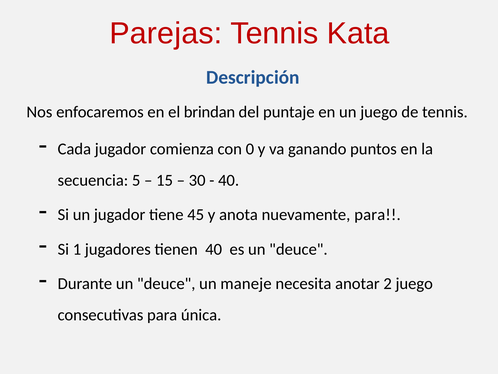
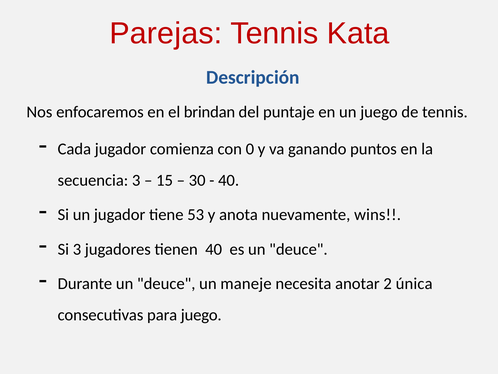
secuencia 5: 5 -> 3 (136, 180)
45: 45 -> 53 (196, 214)
nuevamente para: para -> wins (378, 214)
Si 1: 1 -> 3 (77, 249)
2 juego: juego -> única (414, 283)
para única: única -> juego (201, 314)
